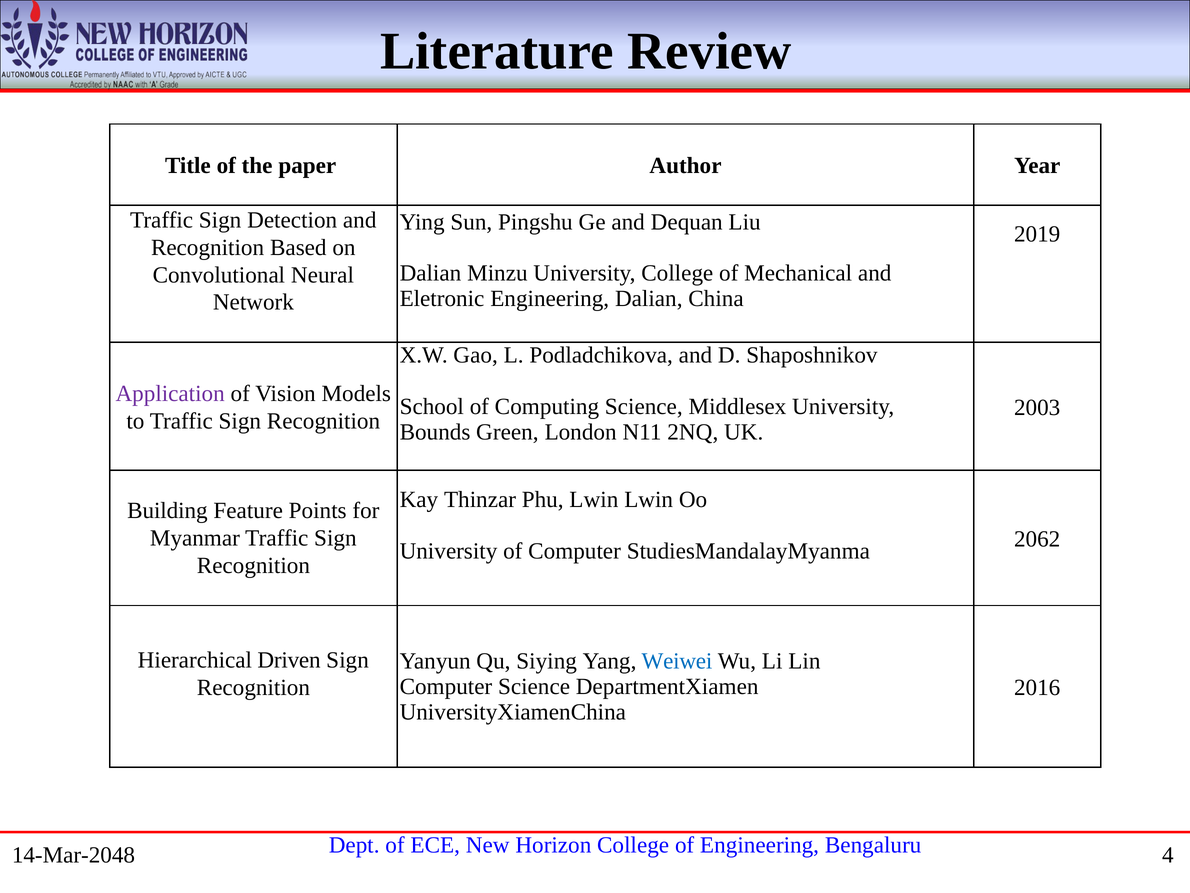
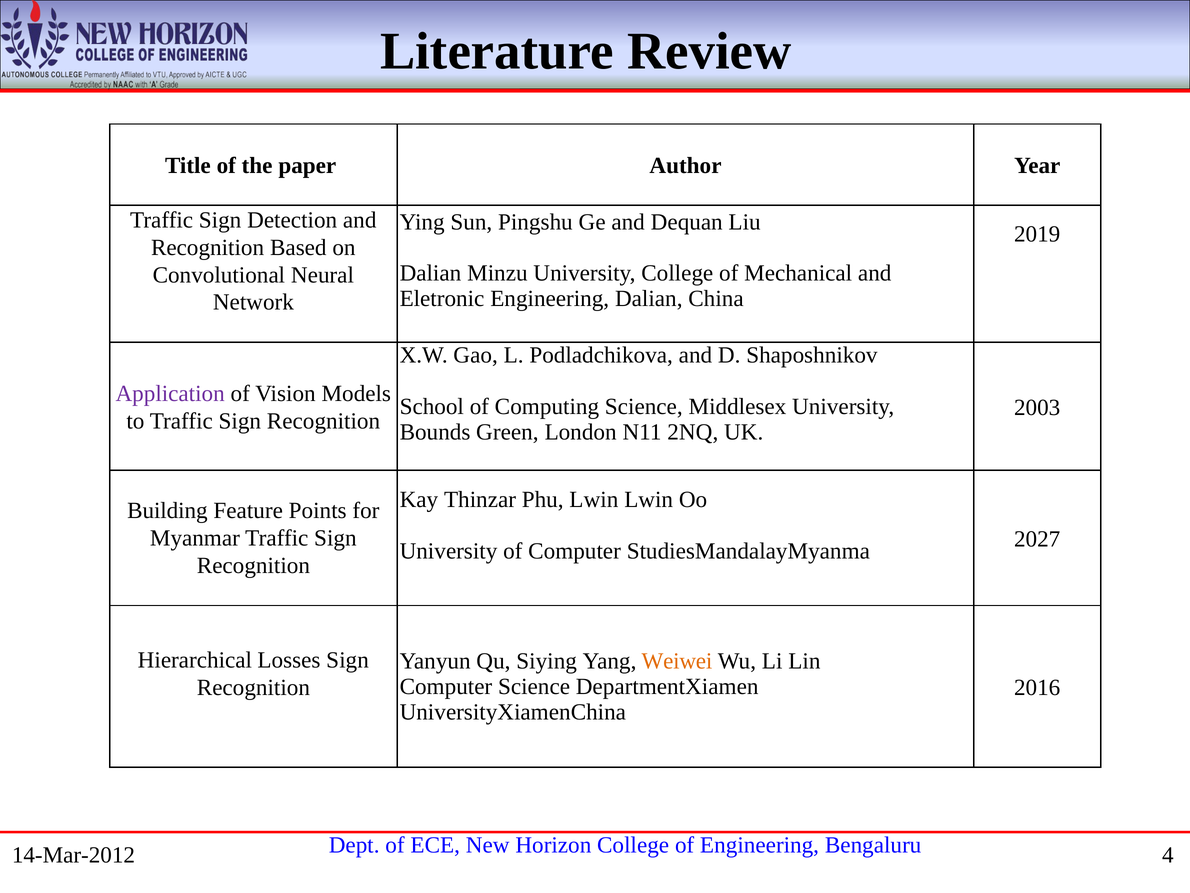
2062: 2062 -> 2027 (1037, 539)
Driven: Driven -> Losses (289, 660)
Weiwei colour: blue -> orange (677, 661)
14-Mar-2048: 14-Mar-2048 -> 14-Mar-2012 (73, 854)
